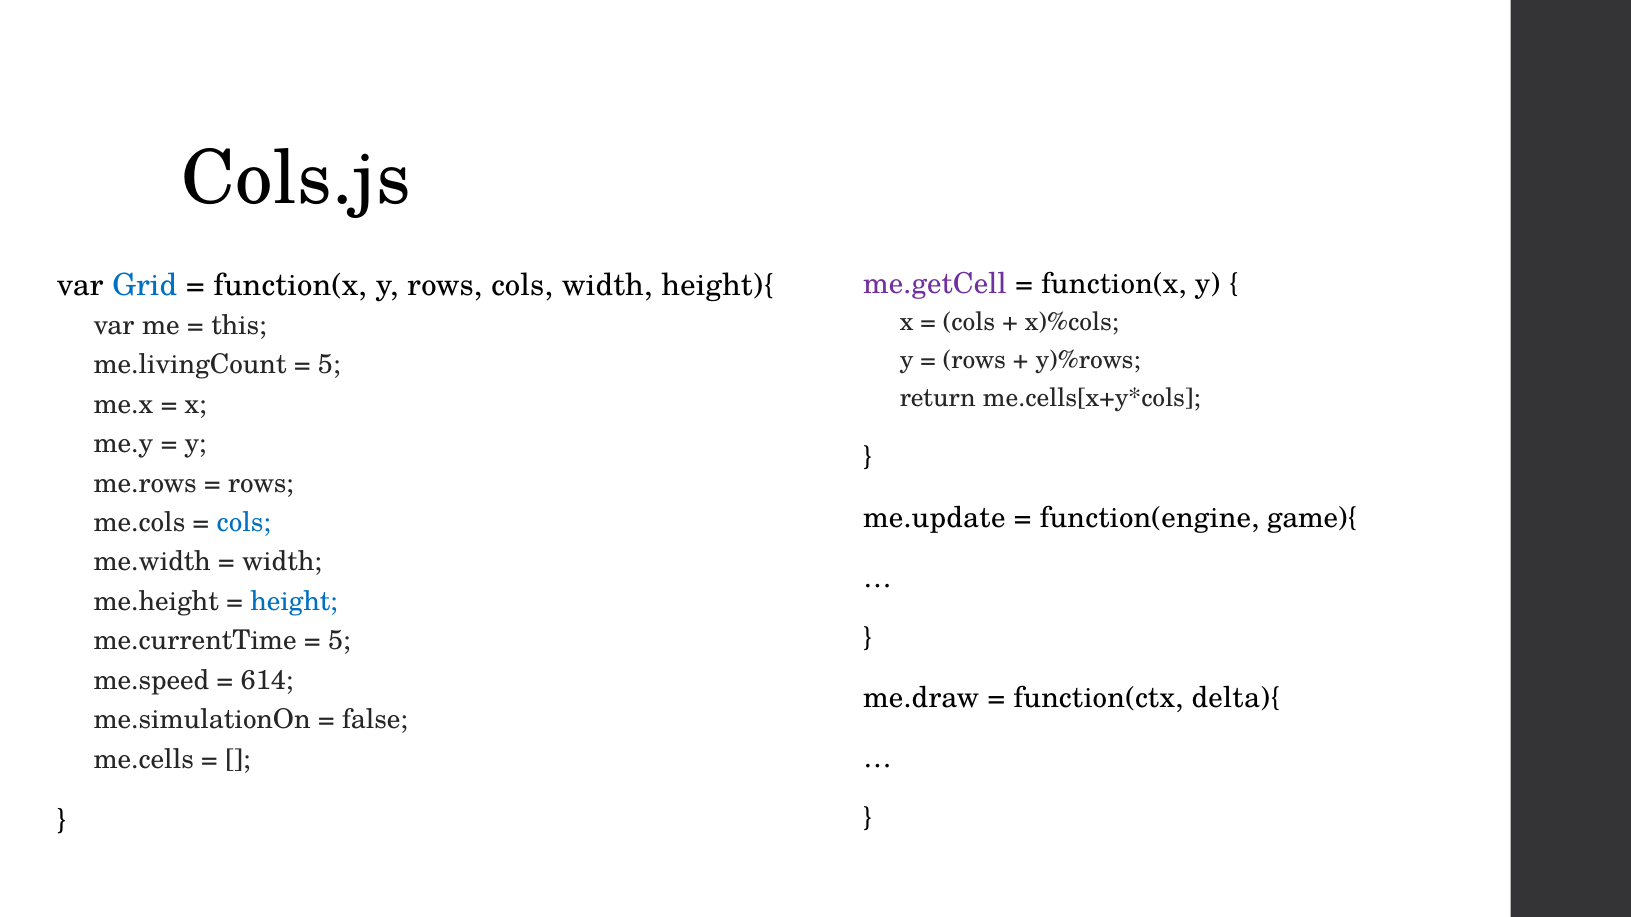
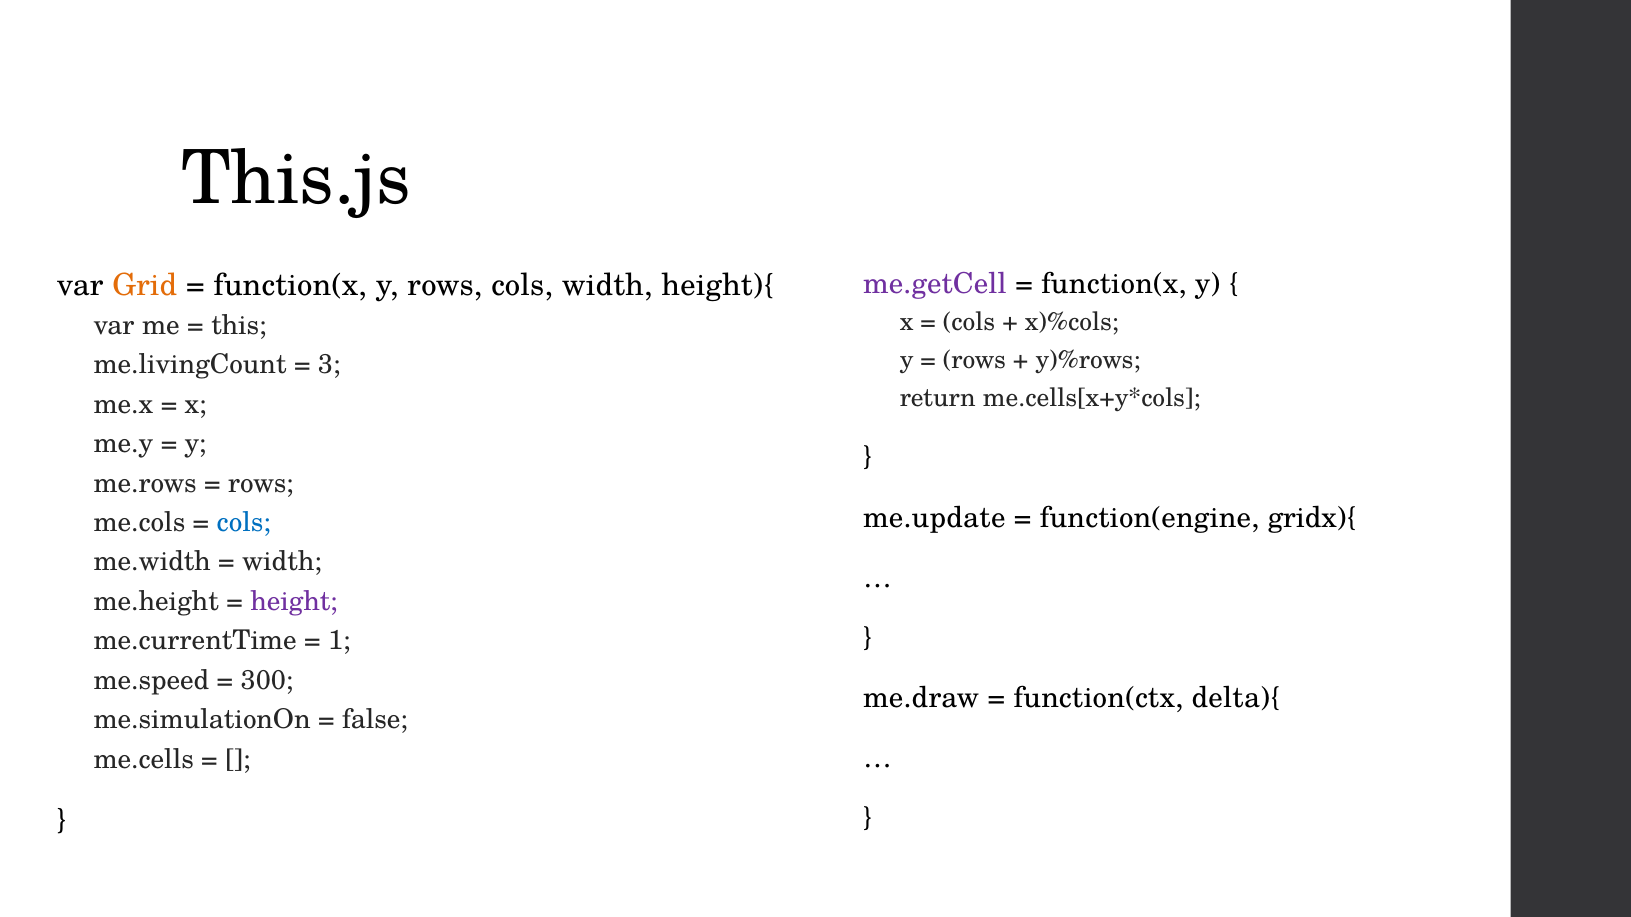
Cols.js: Cols.js -> This.js (296, 179)
Grid colour: blue -> orange (145, 285)
5: 5 -> 3 (329, 365)
game){: game){ -> gridx){ (1312, 518)
height colour: blue -> purple (294, 602)
5: 5 -> 1 (339, 641)
614: 614 -> 300 (267, 681)
